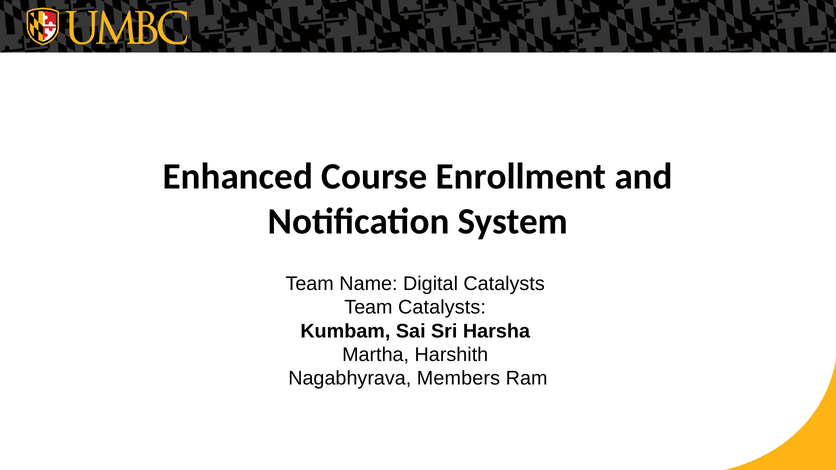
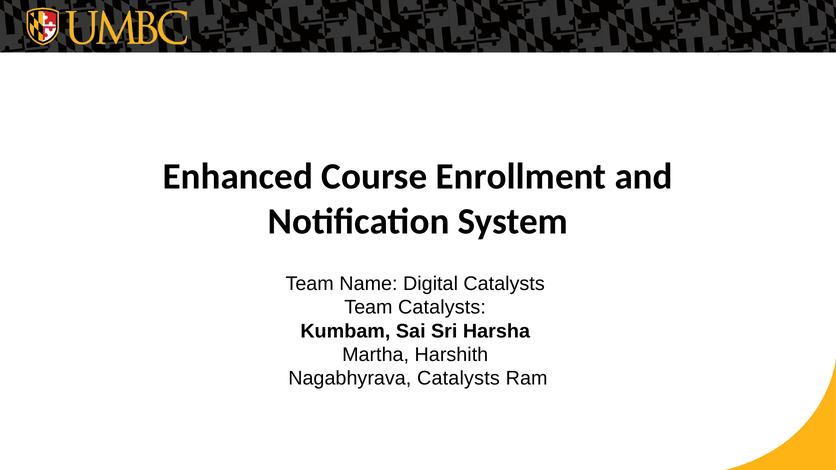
Nagabhyrava Members: Members -> Catalysts (458, 379)
